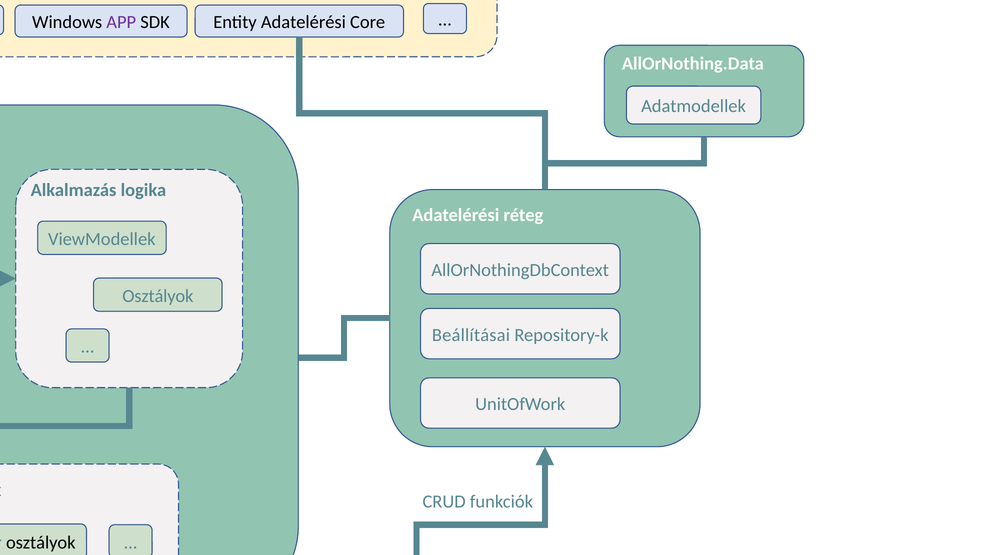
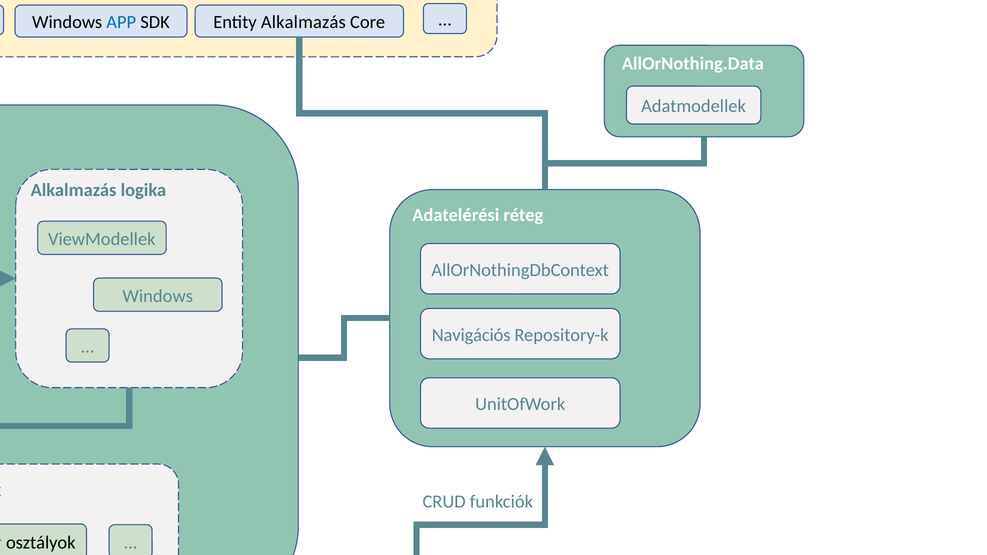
APP colour: purple -> blue (121, 22)
Entity Adatelérési: Adatelérési -> Alkalmazás (303, 22)
Osztályok: Osztályok -> Windows (158, 296)
Beállításai: Beállításai -> Navigációs (471, 335)
